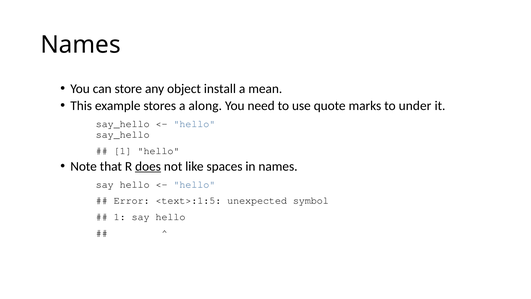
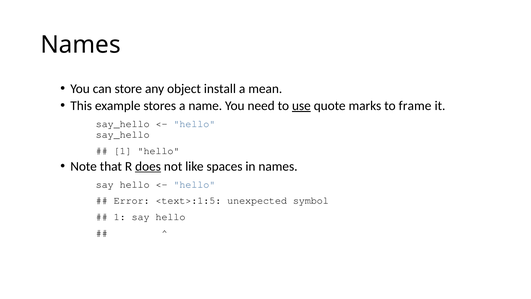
along: along -> name (205, 106)
use underline: none -> present (301, 106)
under: under -> frame (415, 106)
